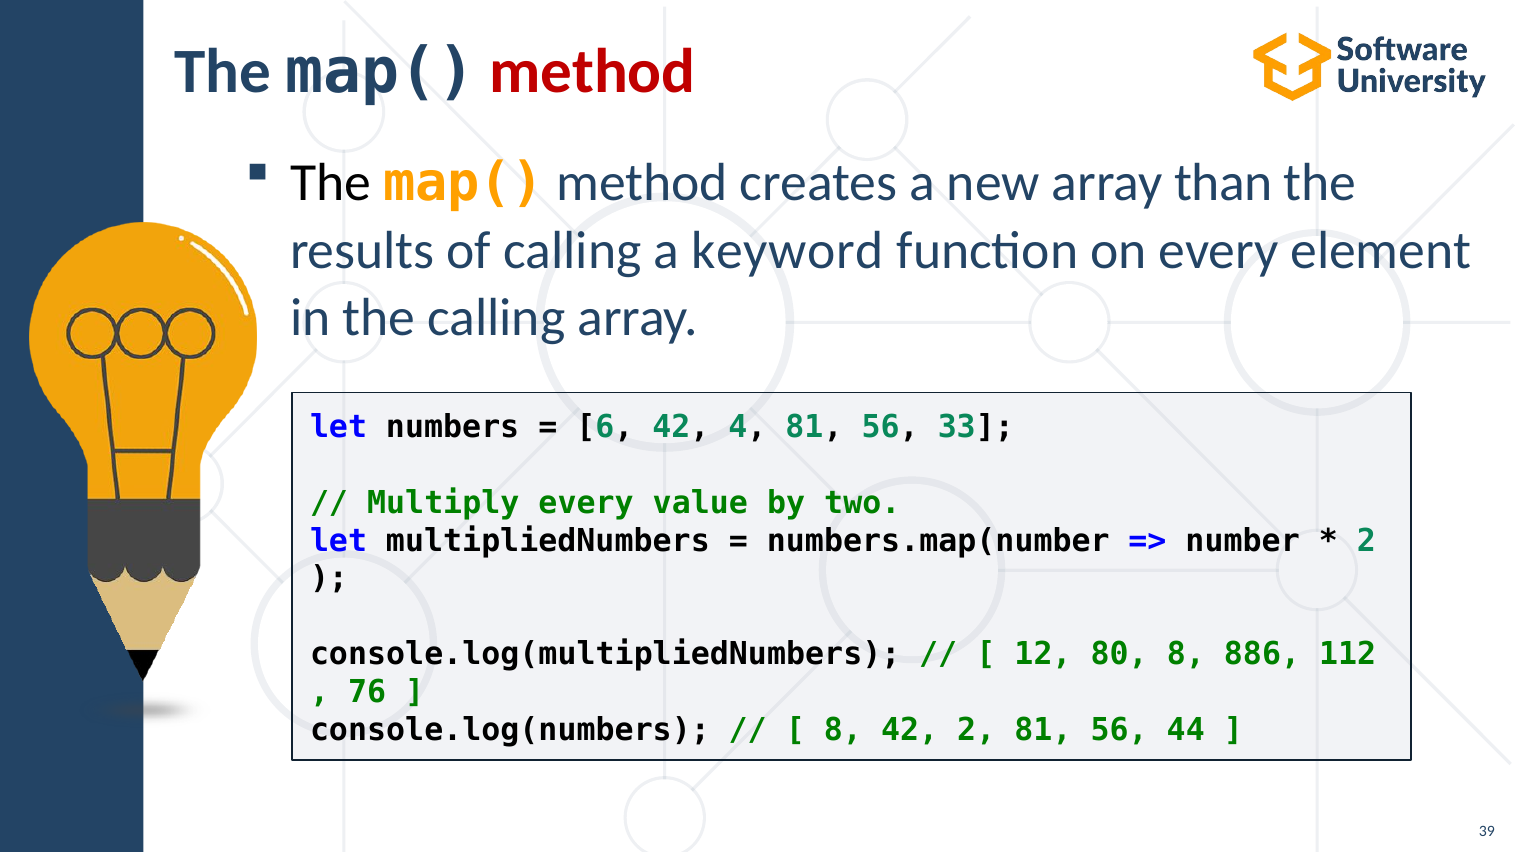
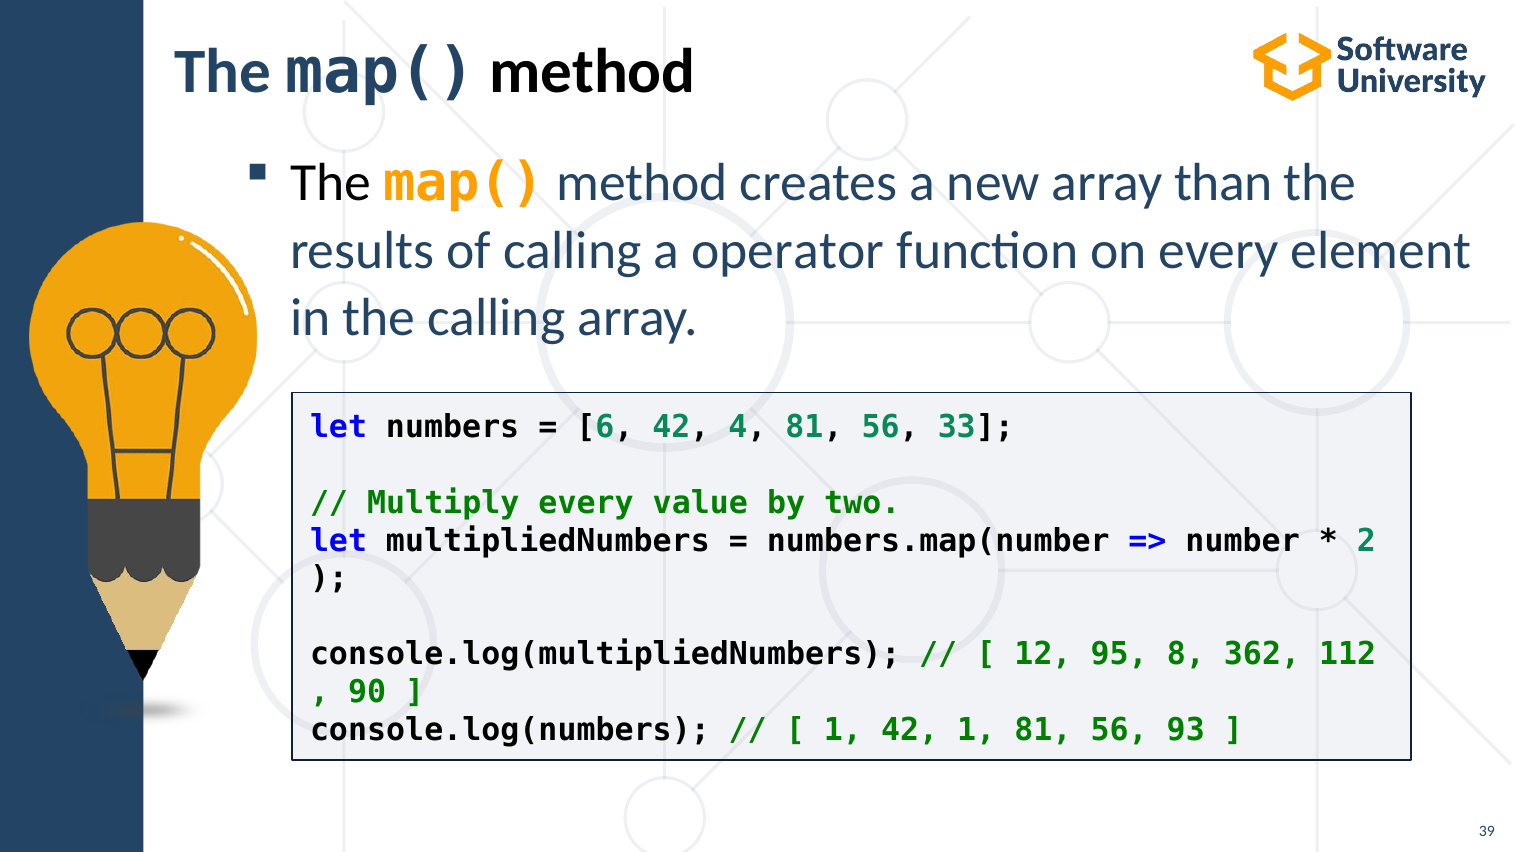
method colour: red -> black (593, 72)
keyword: keyword -> operator (788, 250)
80: 80 -> 95 (1119, 654)
886: 886 -> 362 (1262, 654)
76: 76 -> 90 (367, 692)
8: 8 -> 1 (843, 730)
42 2: 2 -> 1 (976, 730)
44: 44 -> 93 (1186, 730)
